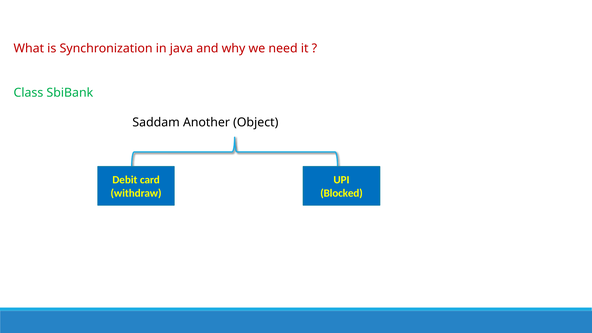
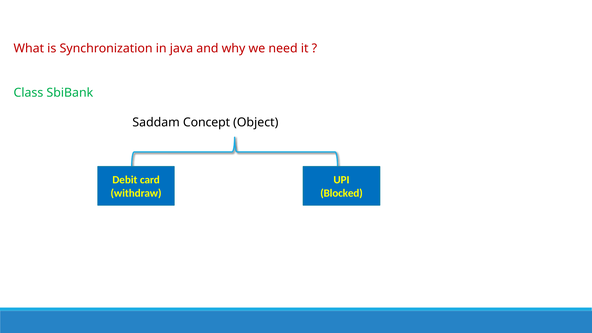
Another: Another -> Concept (207, 122)
